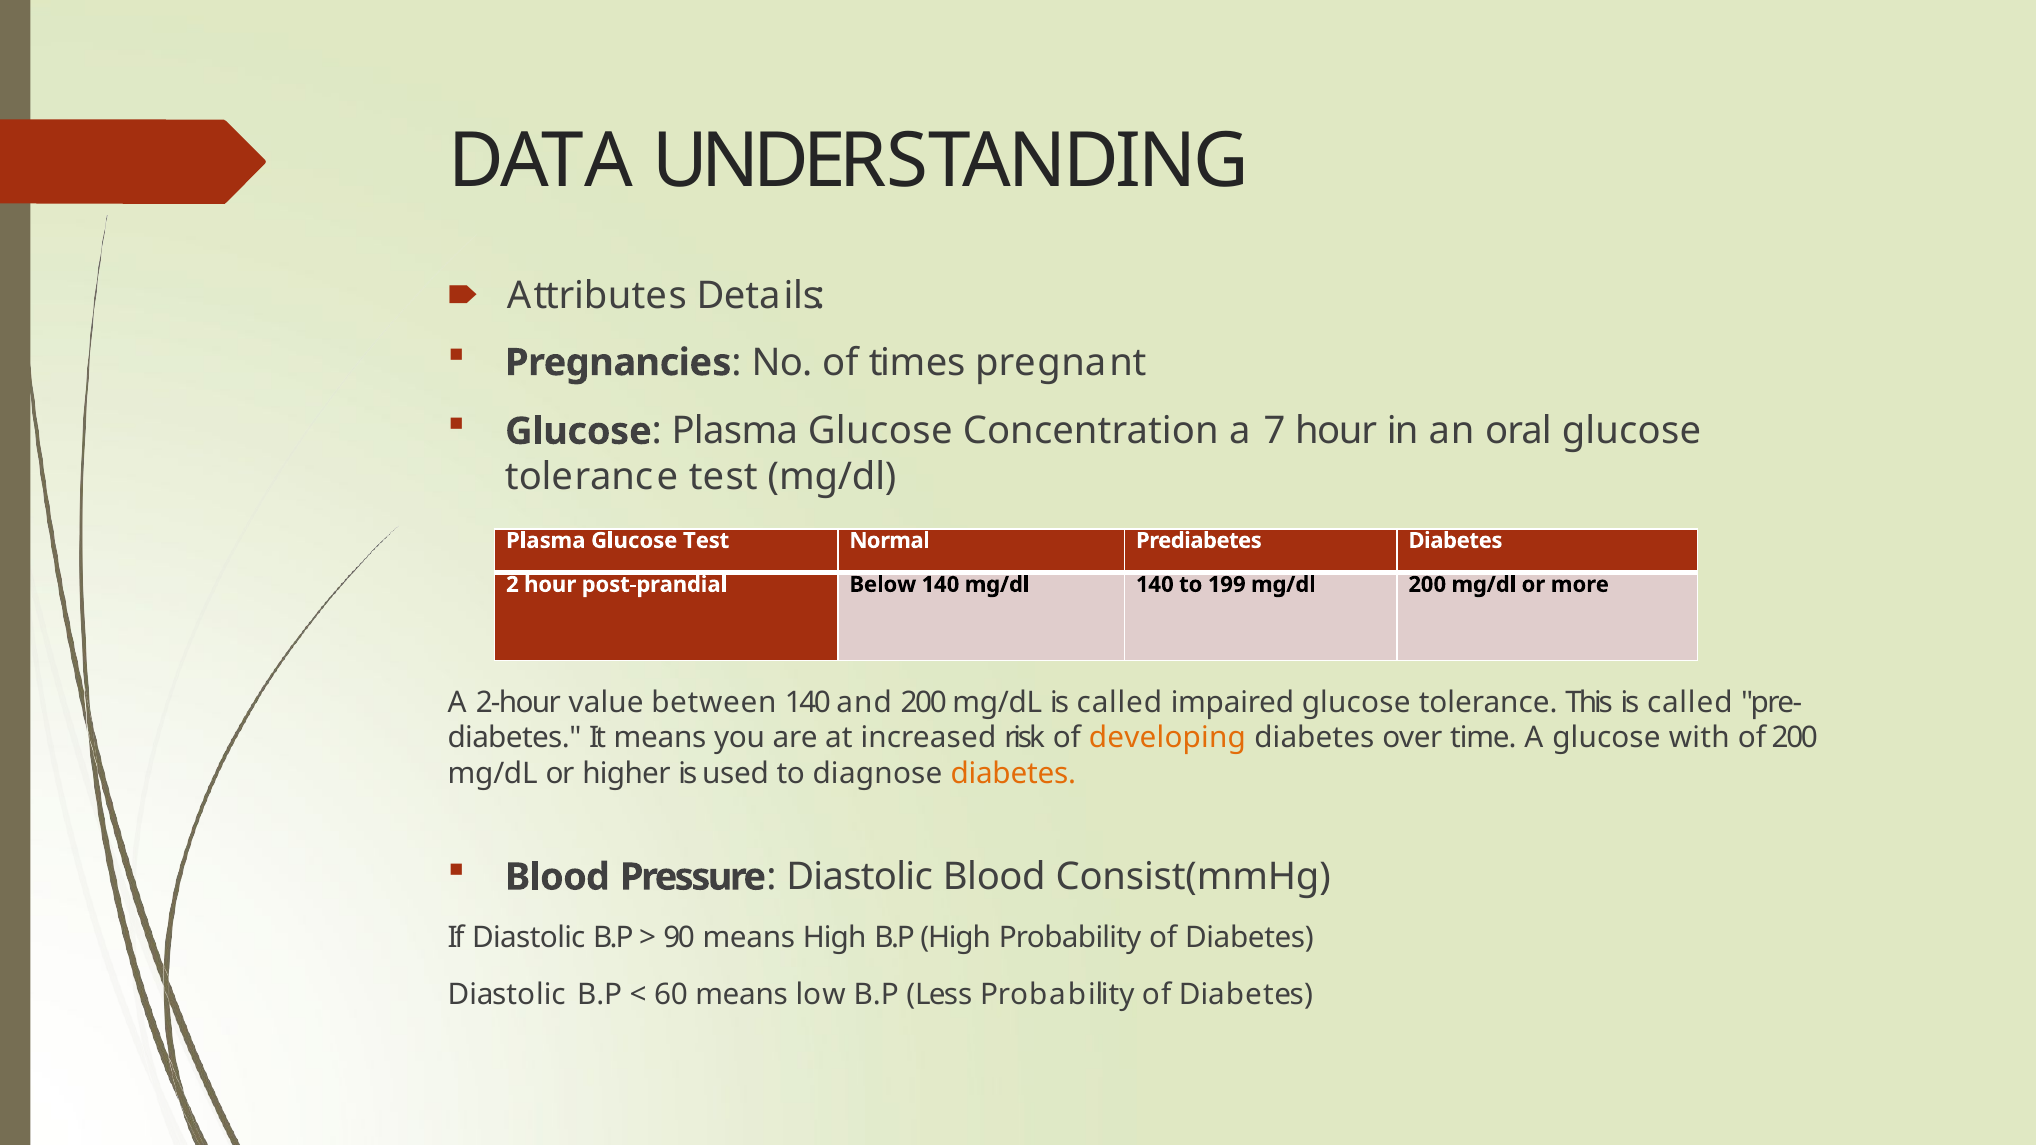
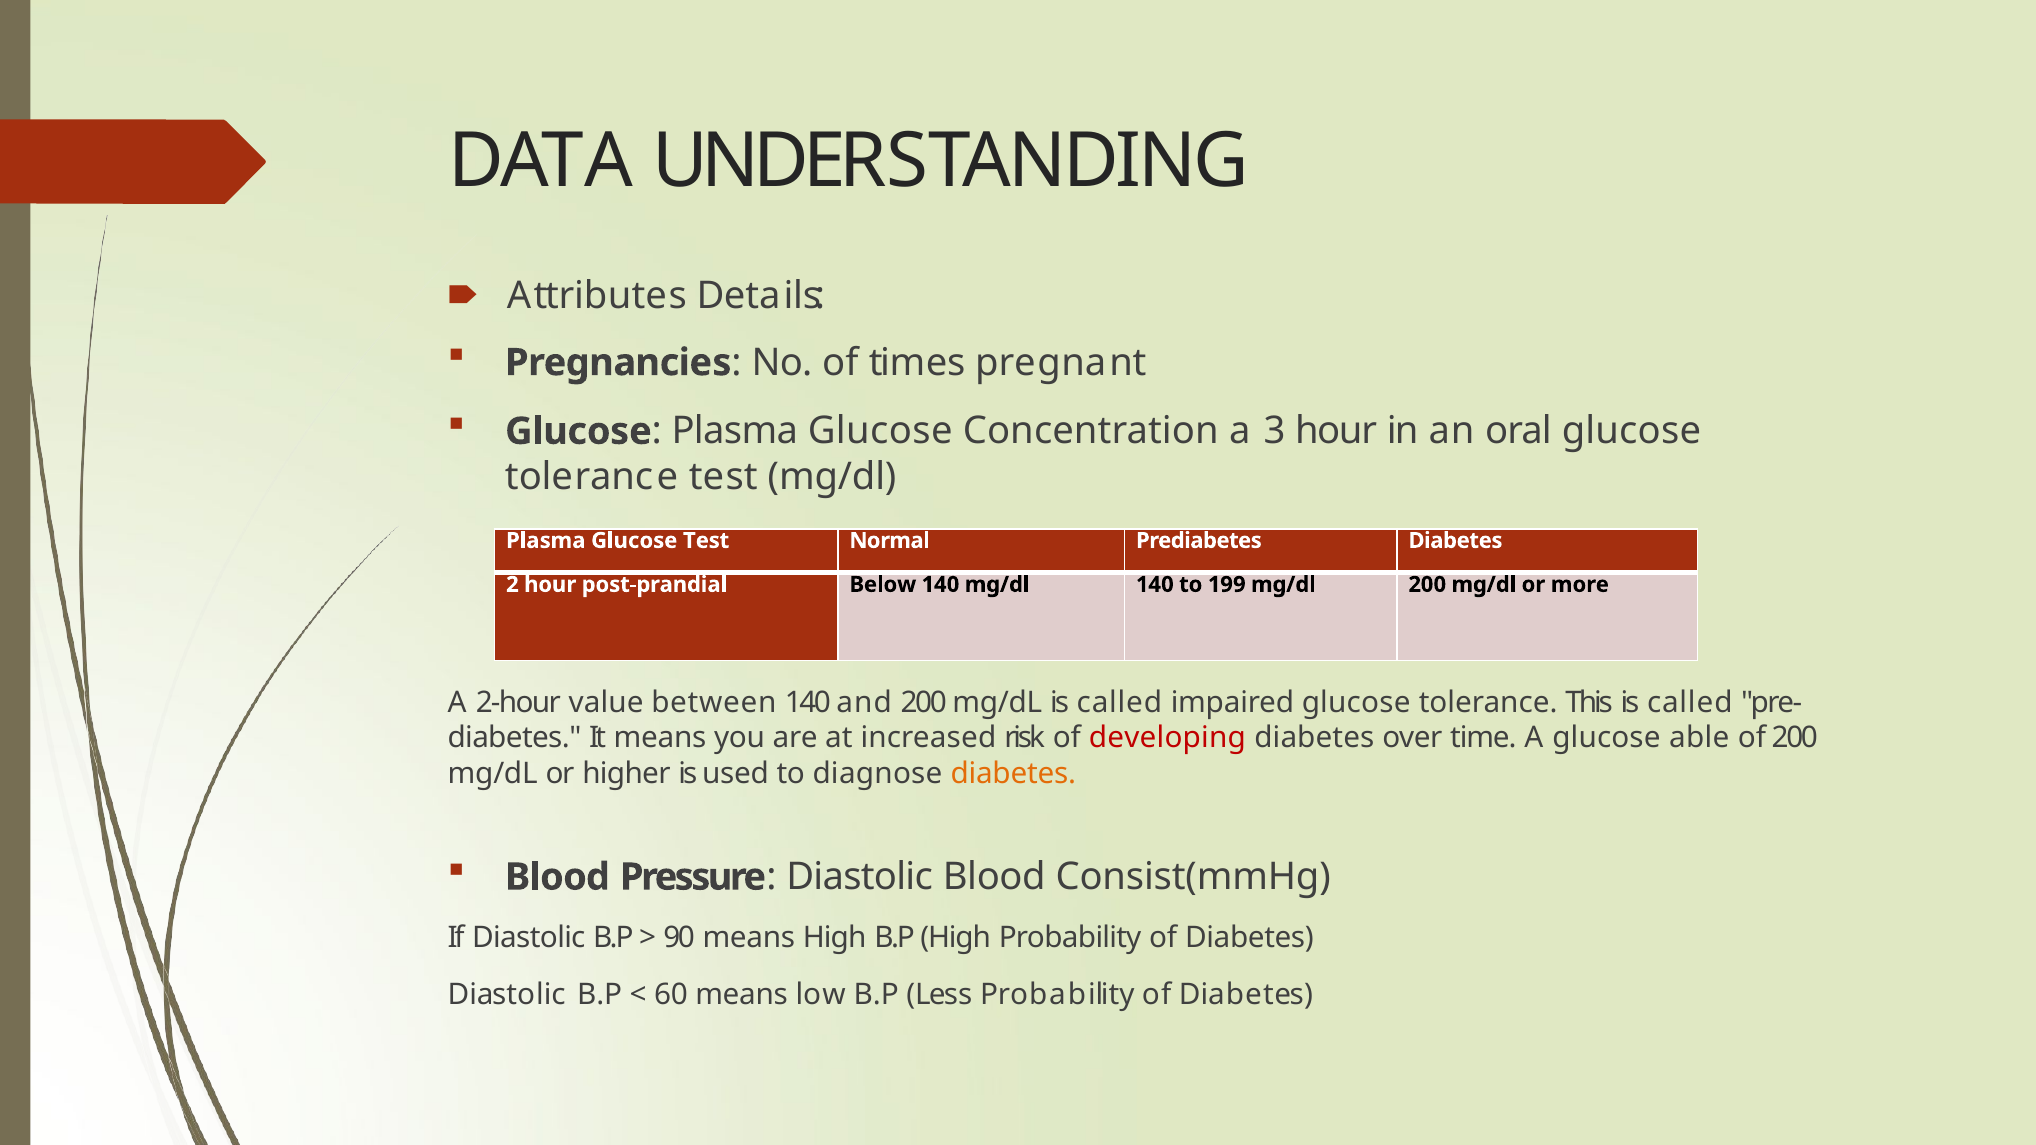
7: 7 -> 3 (1275, 431)
developing colour: orange -> red (1167, 738)
with: with -> able (1699, 738)
